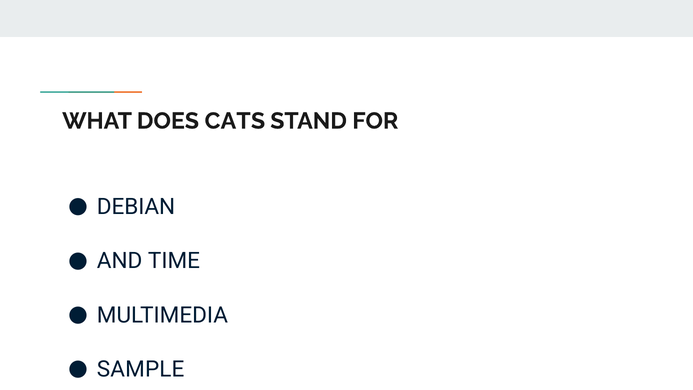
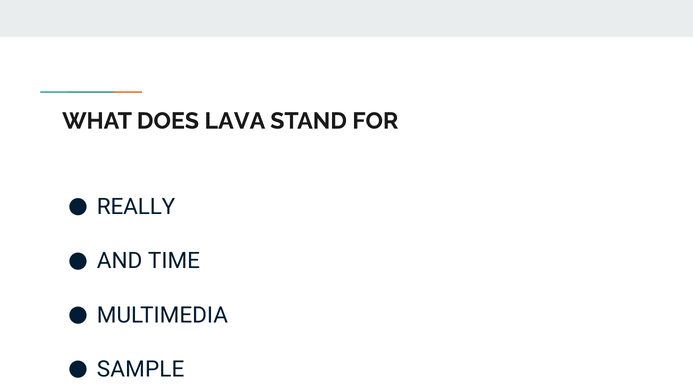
CATS: CATS -> LAVA (235, 121)
DEBIAN: DEBIAN -> REALLY (136, 207)
